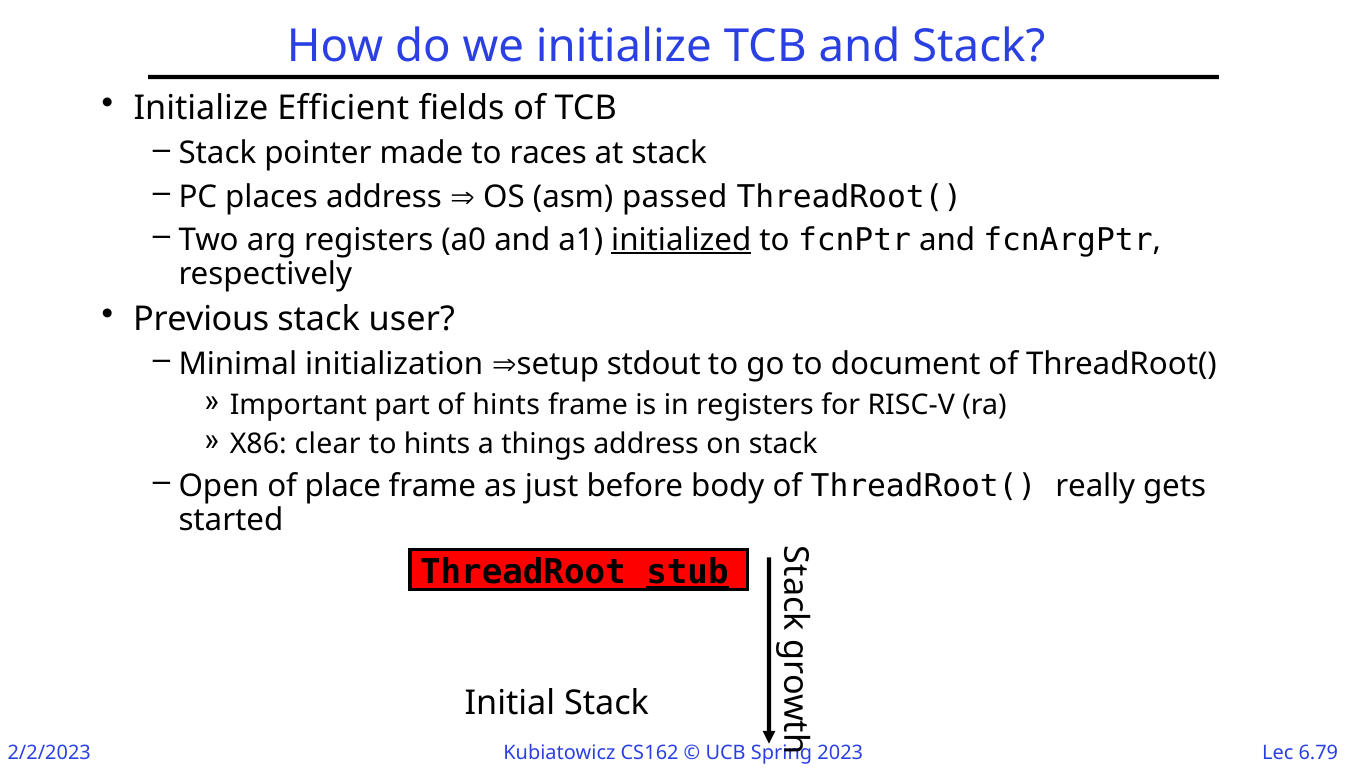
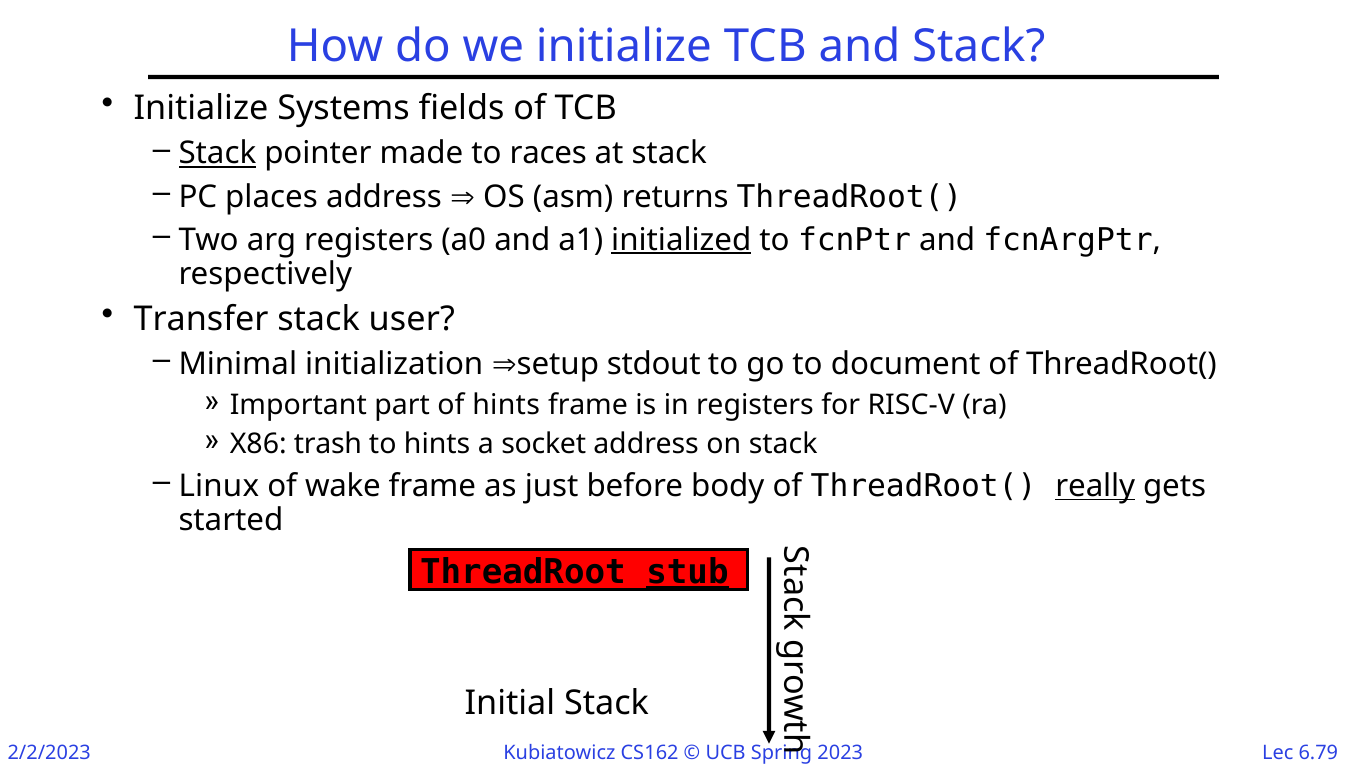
Efficient: Efficient -> Systems (343, 109)
Stack underline: none -> present (217, 153)
passed: passed -> returns (675, 197)
Previous: Previous -> Transfer (201, 319)
clear: clear -> trash (328, 444)
things: things -> socket (544, 444)
Open: Open -> Linux (219, 486)
place: place -> wake (343, 486)
really underline: none -> present (1095, 486)
